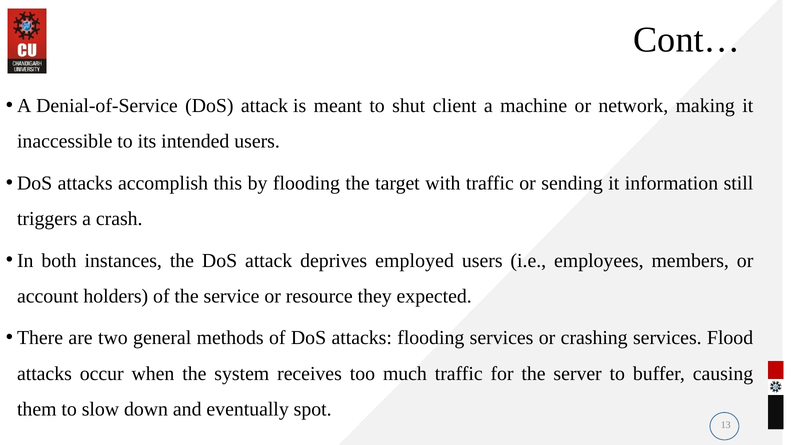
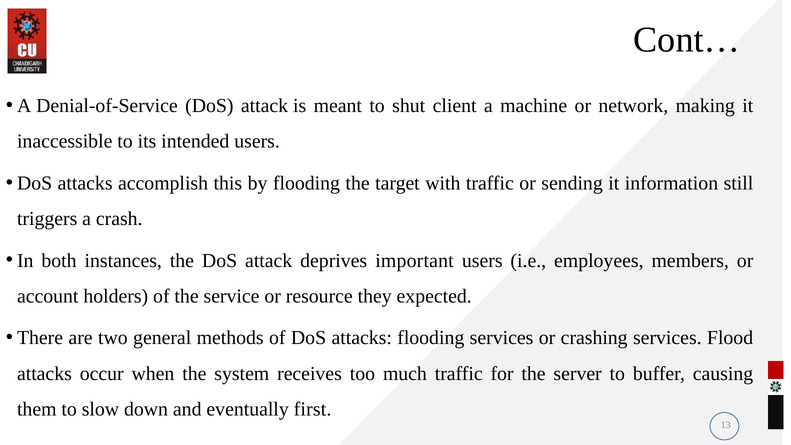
employed: employed -> important (415, 260)
spot: spot -> first (313, 409)
